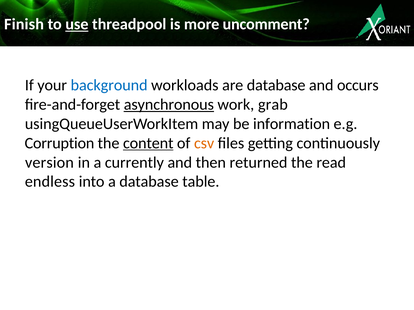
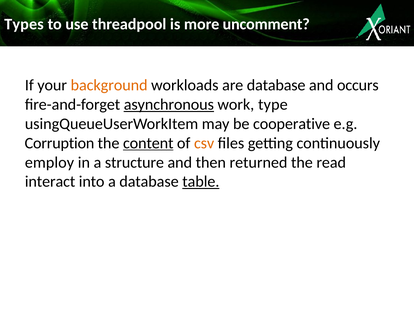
Finish: Finish -> Types (24, 24)
use underline: present -> none (77, 24)
background colour: blue -> orange (109, 85)
grab: grab -> type (273, 105)
information: information -> cooperative (292, 124)
version: version -> employ (49, 163)
currently: currently -> structure (134, 163)
endless: endless -> interact (50, 182)
table underline: none -> present (201, 182)
